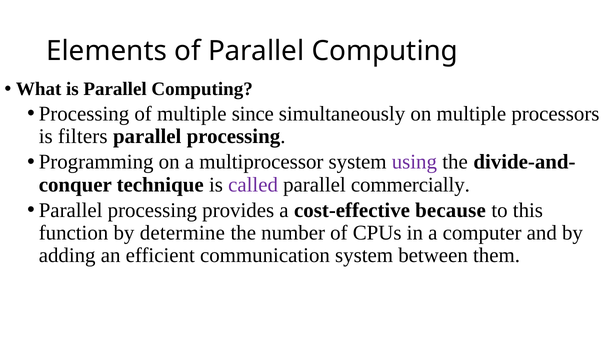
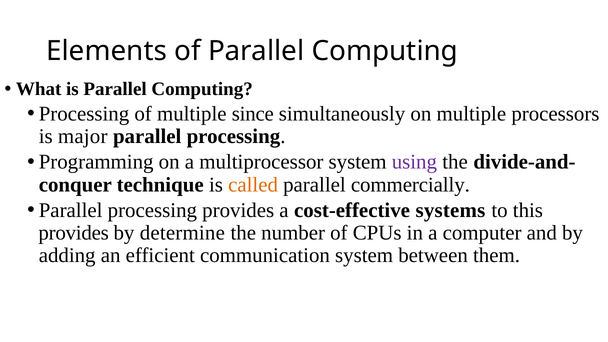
filters: filters -> major (83, 136)
called colour: purple -> orange (253, 185)
because: because -> systems (450, 210)
function: function -> provides (74, 233)
